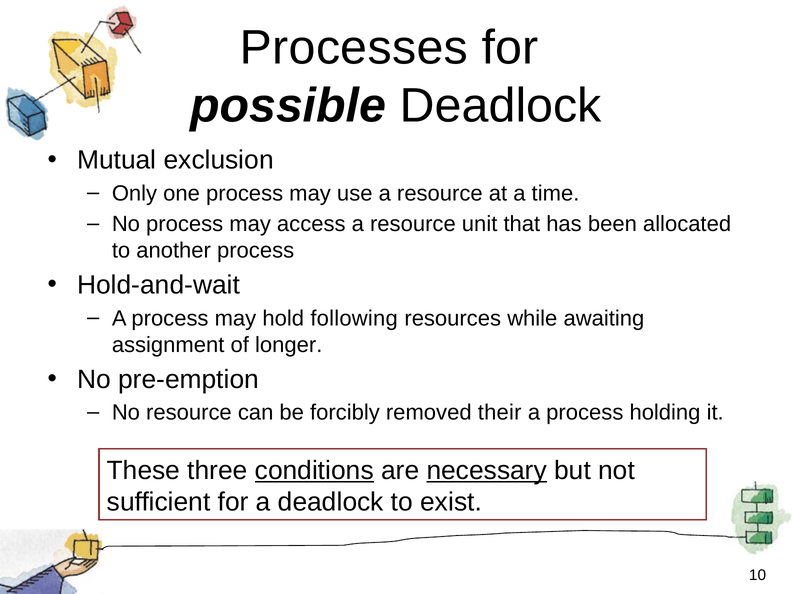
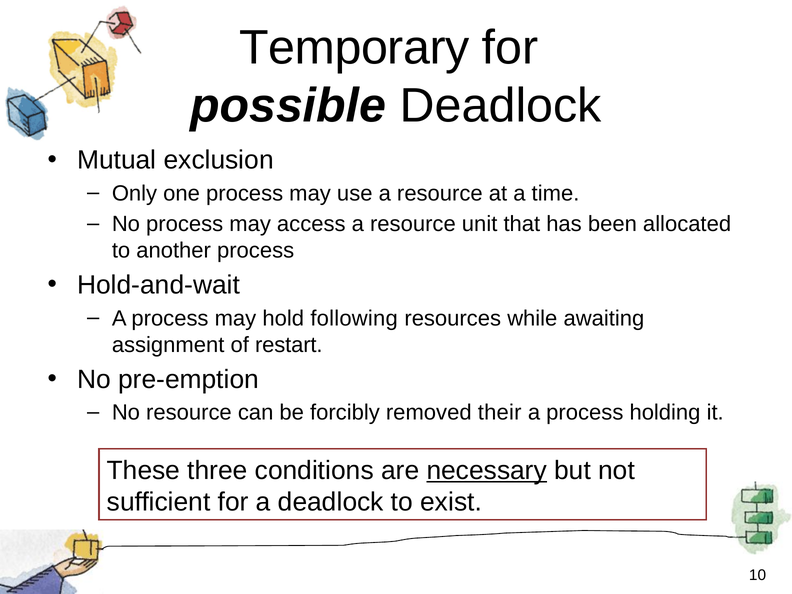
Processes: Processes -> Temporary (354, 48)
longer: longer -> restart (289, 345)
conditions underline: present -> none (314, 470)
